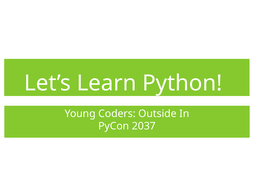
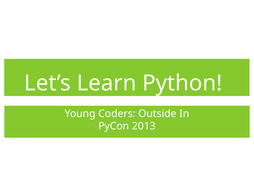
2037: 2037 -> 2013 (144, 126)
